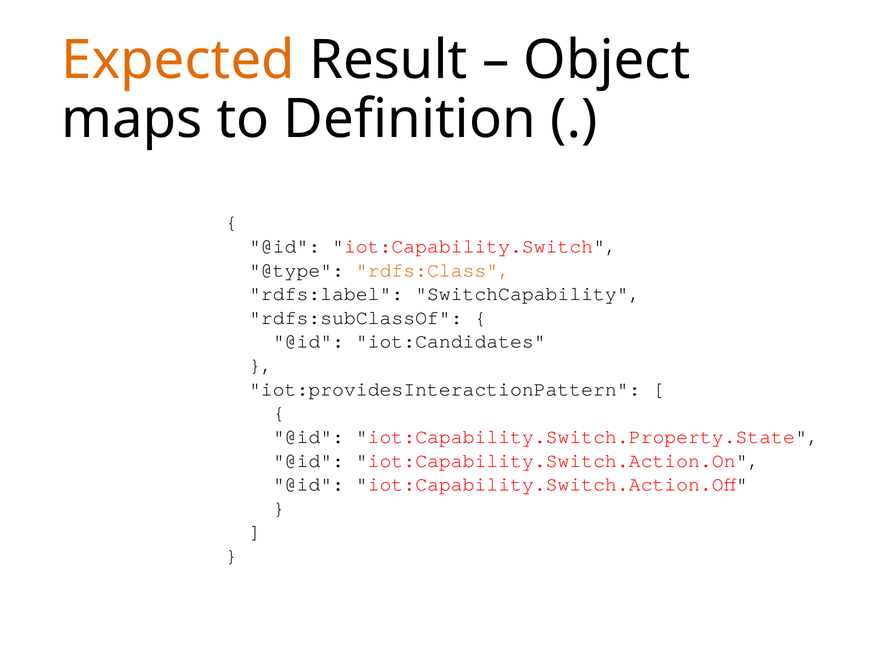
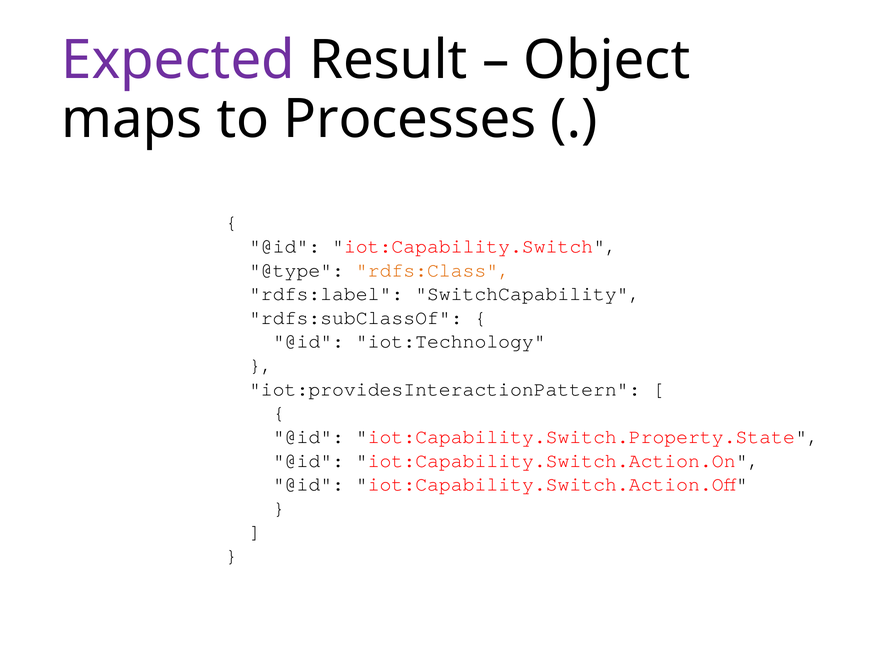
Expected colour: orange -> purple (178, 60)
Definition: Definition -> Processes (410, 119)
iot:Candidates: iot:Candidates -> iot:Technology (451, 341)
